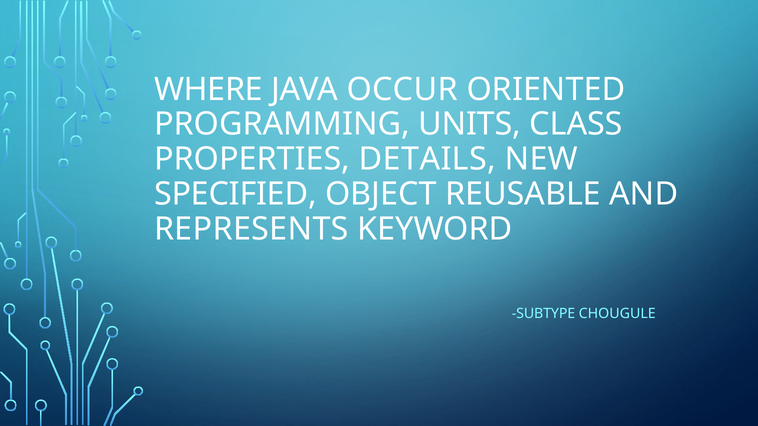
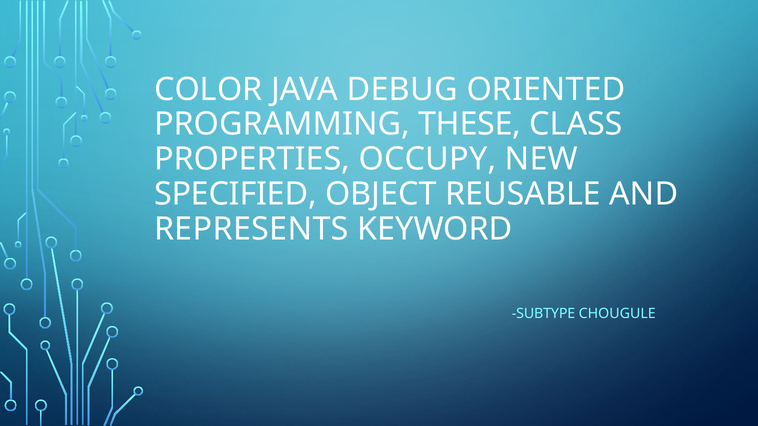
WHERE: WHERE -> COLOR (208, 89)
OCCUR: OCCUR -> DEBUG (402, 89)
UNITS: UNITS -> THESE (470, 124)
DETAILS: DETAILS -> OCCUPY (427, 159)
